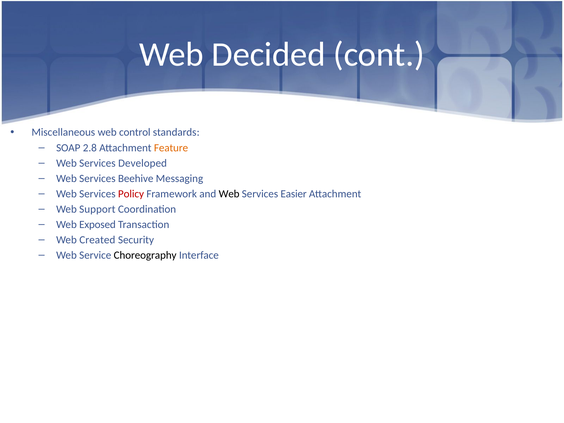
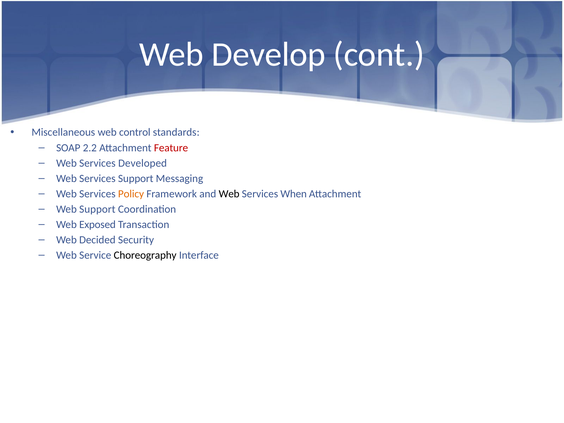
Decided: Decided -> Develop (269, 55)
2.8: 2.8 -> 2.2 (90, 148)
Feature colour: orange -> red (171, 148)
Services Beehive: Beehive -> Support (136, 178)
Policy colour: red -> orange (131, 194)
Easier: Easier -> When (294, 194)
Created: Created -> Decided (97, 240)
